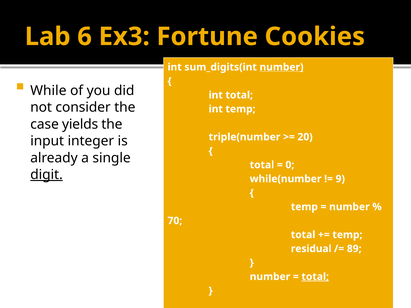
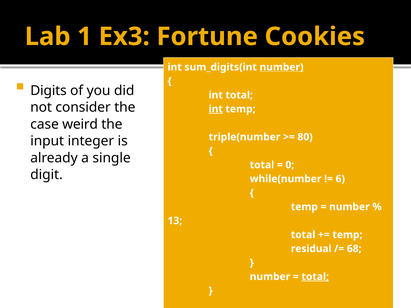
6: 6 -> 1 (85, 37)
While: While -> Digits (48, 91)
int underline: none -> present (216, 109)
yields: yields -> weird (80, 124)
20: 20 -> 80 (305, 137)
digit underline: present -> none (47, 175)
9: 9 -> 6 (340, 179)
70: 70 -> 13 (175, 221)
89: 89 -> 68 (354, 249)
